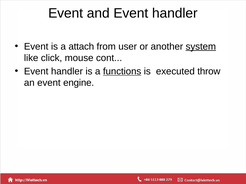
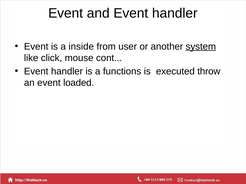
attach: attach -> inside (81, 47)
functions underline: present -> none (122, 71)
engine: engine -> loaded (79, 83)
